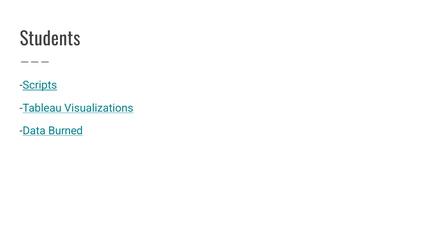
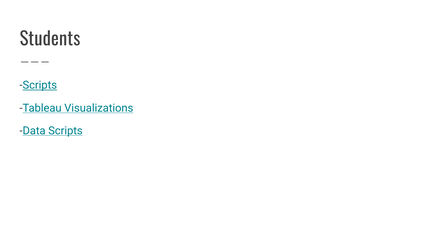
Data Burned: Burned -> Scripts (65, 131)
